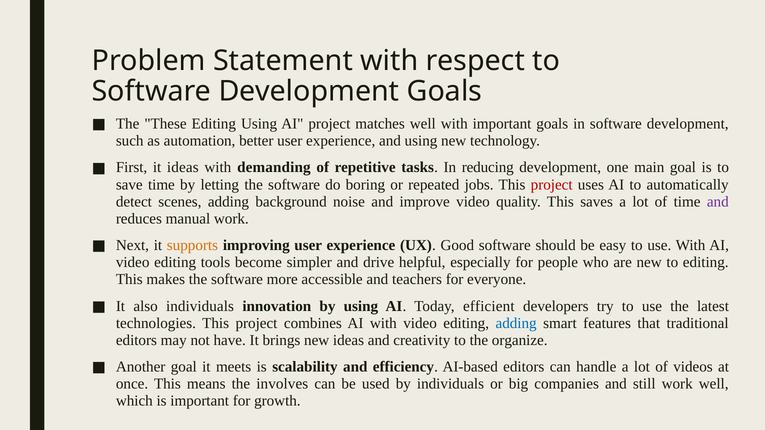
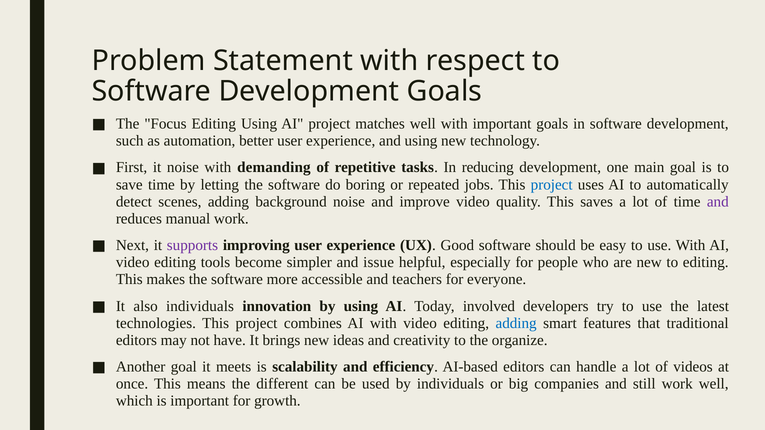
These: These -> Focus (166, 124)
it ideas: ideas -> noise (183, 168)
project colour: red -> blue (552, 185)
supports colour: orange -> purple (192, 246)
drive: drive -> issue (379, 263)
efficient: efficient -> involved (489, 306)
involves: involves -> different (282, 384)
